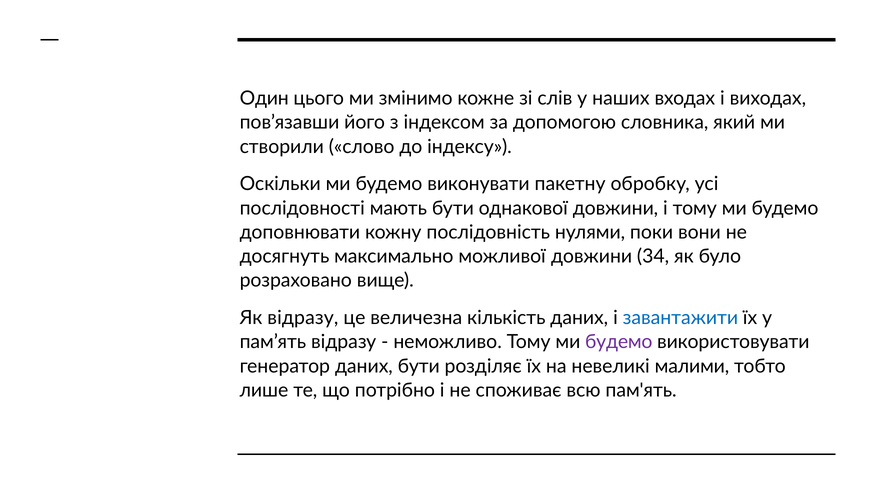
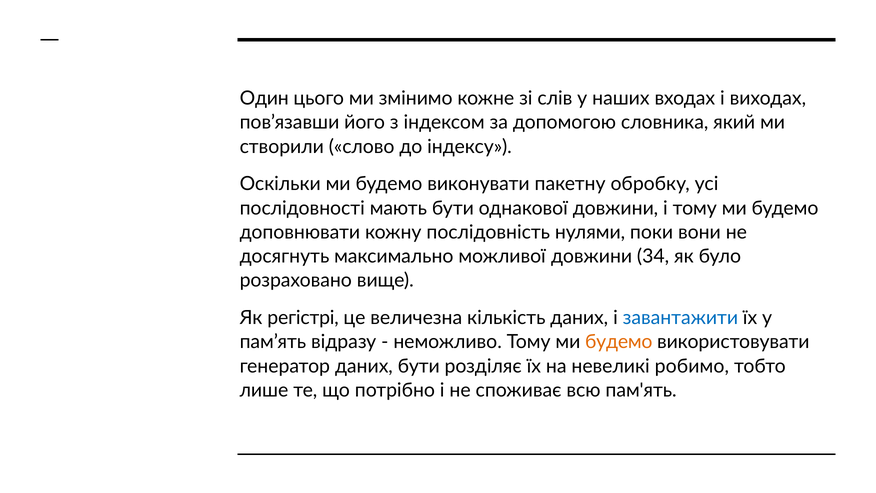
Як відразу: відразу -> регістрі (303, 318)
будемо colour: purple -> orange (619, 342)
малими: малими -> робимо (692, 366)
